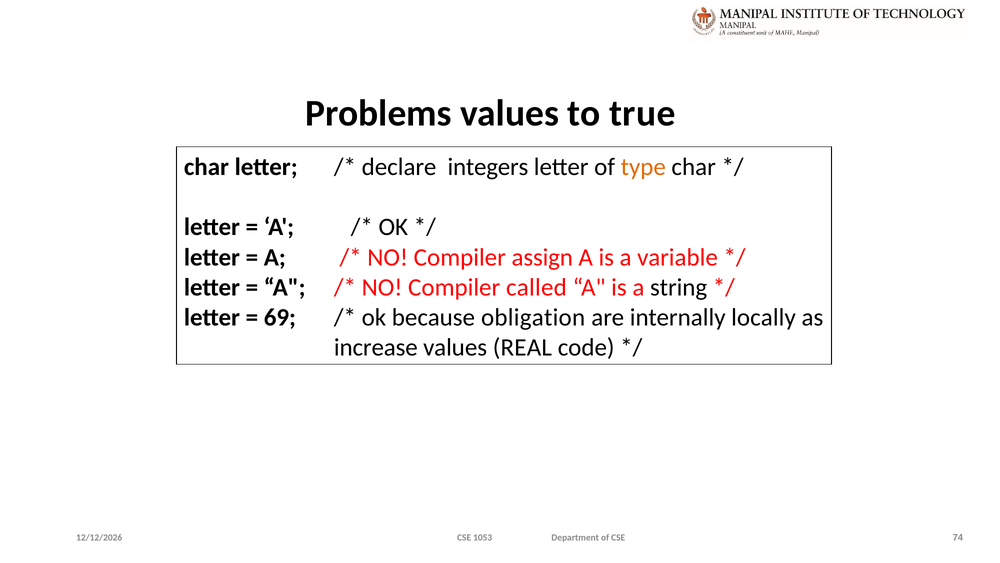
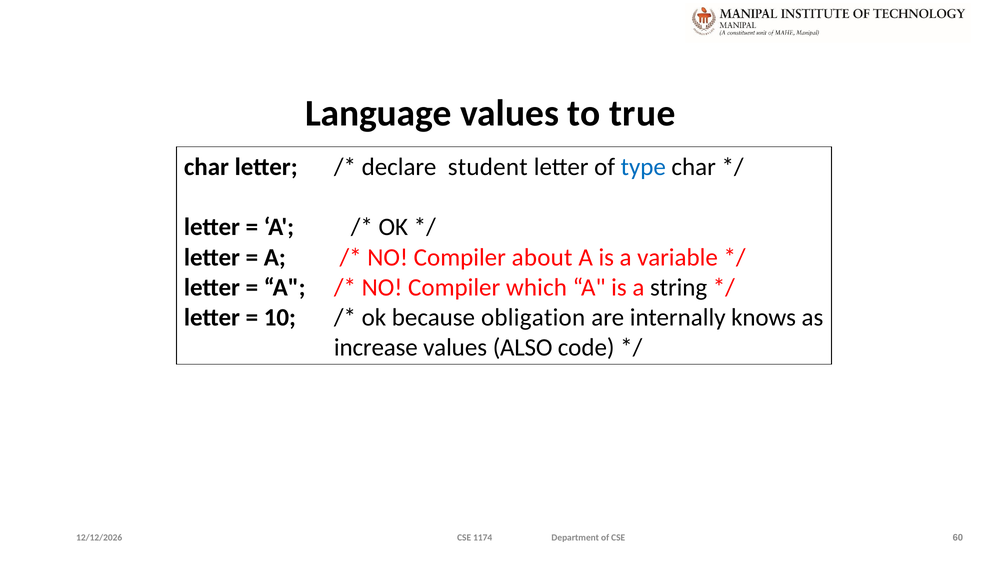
Problems: Problems -> Language (379, 113)
integers: integers -> student (488, 167)
type colour: orange -> blue (643, 167)
assign: assign -> about (542, 257)
called: called -> which (536, 287)
69: 69 -> 10 (280, 317)
locally: locally -> knows (764, 317)
REAL: REAL -> ALSO (523, 347)
1053: 1053 -> 1174 (483, 537)
74: 74 -> 60 (958, 537)
